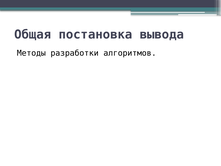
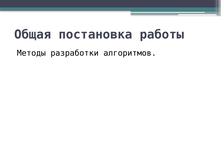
вывода: вывода -> работы (162, 34)
